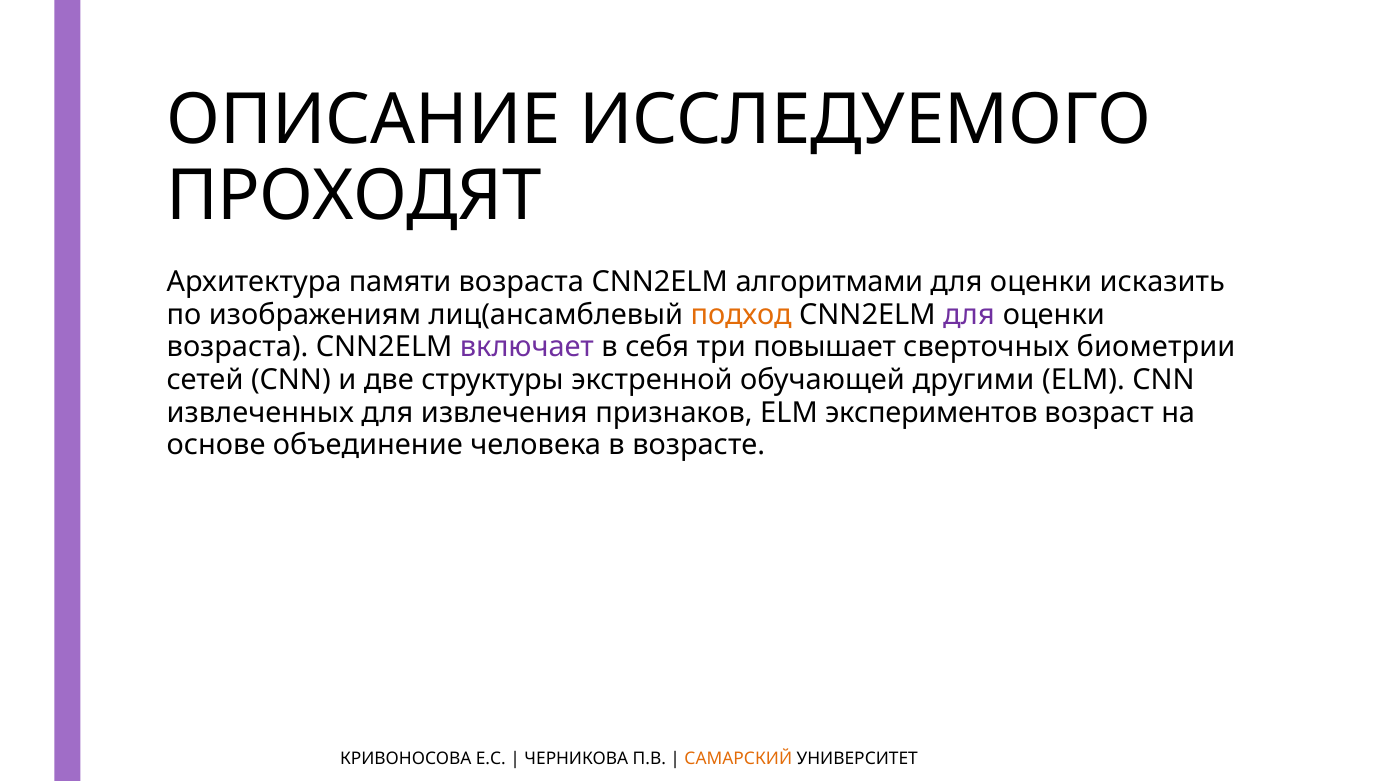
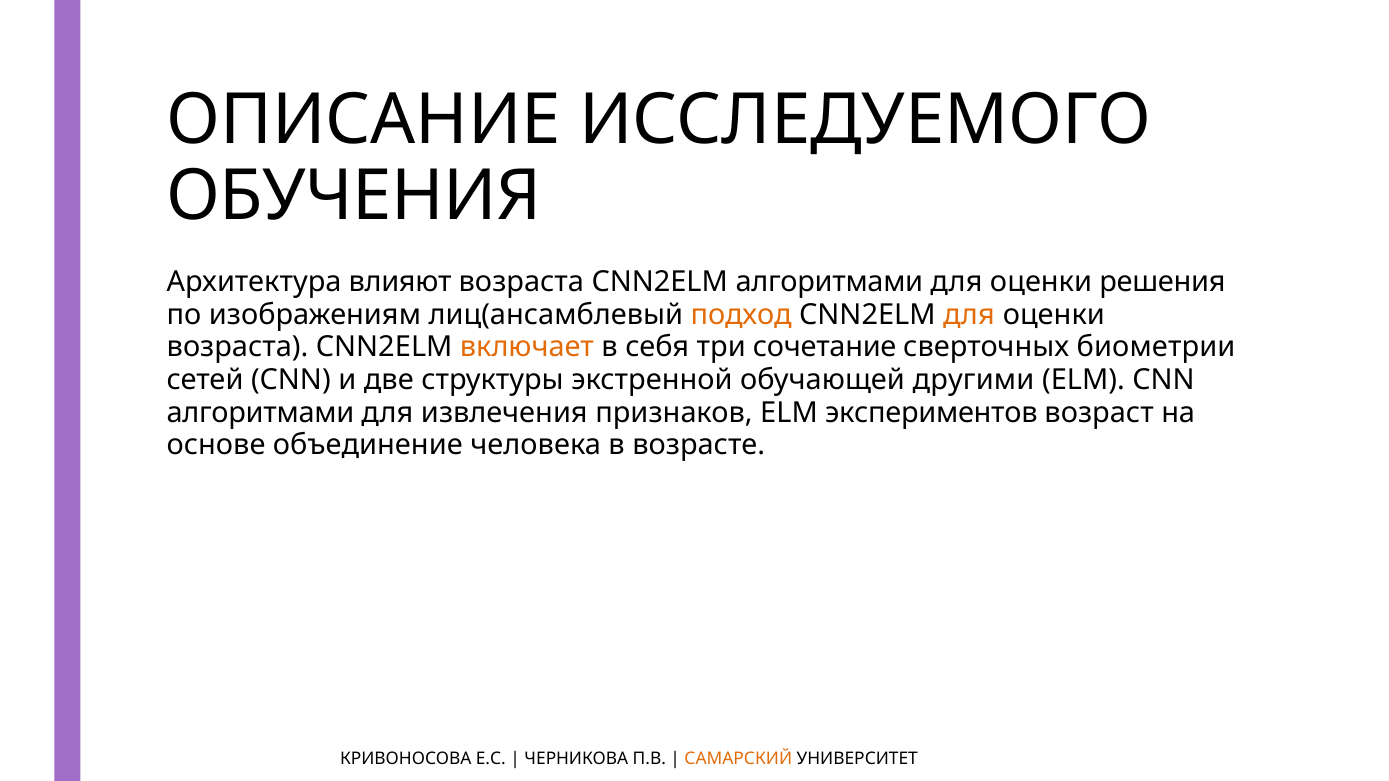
ПРОХОДЯТ: ПРОХОДЯТ -> ОБУЧЕНИЯ (354, 196)
памяти: памяти -> влияют (400, 282)
исказить: исказить -> решения (1162, 282)
для colour: purple -> orange (969, 315)
включает colour: purple -> orange (527, 348)
повышает: повышает -> сочетание (825, 348)
извлеченных: извлеченных -> алгоритмами (260, 413)
